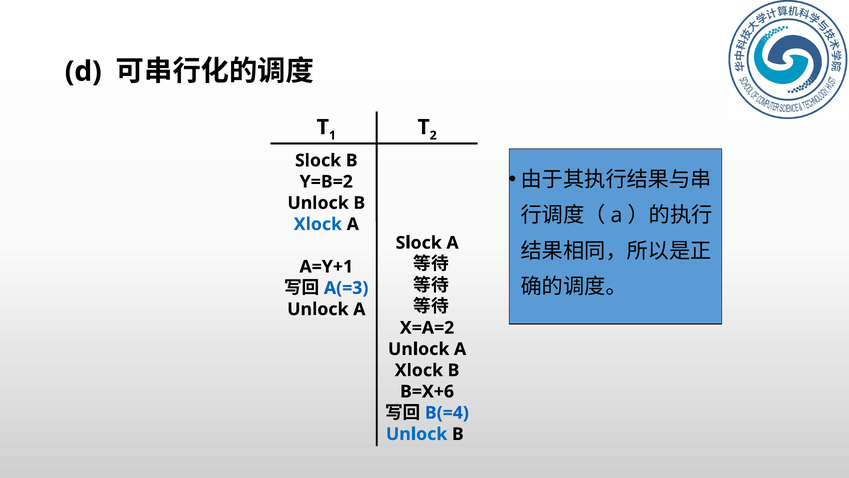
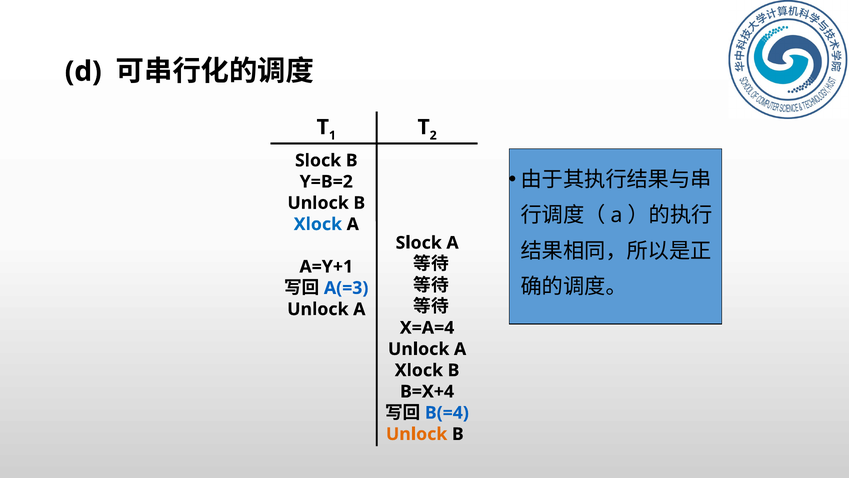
X=A=2: X=A=2 -> X=A=4 (427, 328)
B=X+6: B=X+6 -> B=X+4 (427, 391)
Unlock colour: blue -> orange (417, 434)
